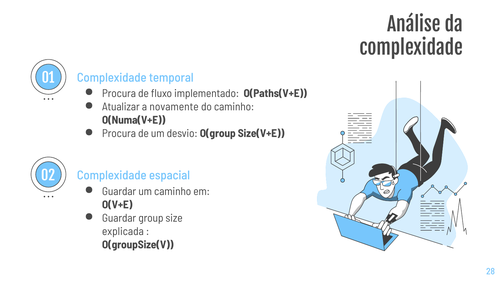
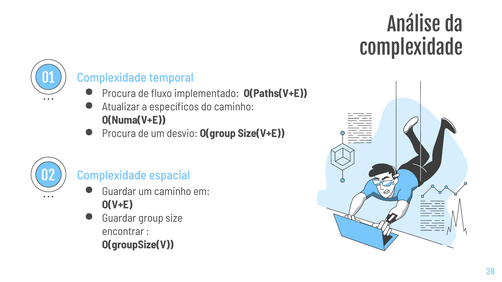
novamente: novamente -> específicos (174, 107)
explicada: explicada -> encontrar (123, 232)
